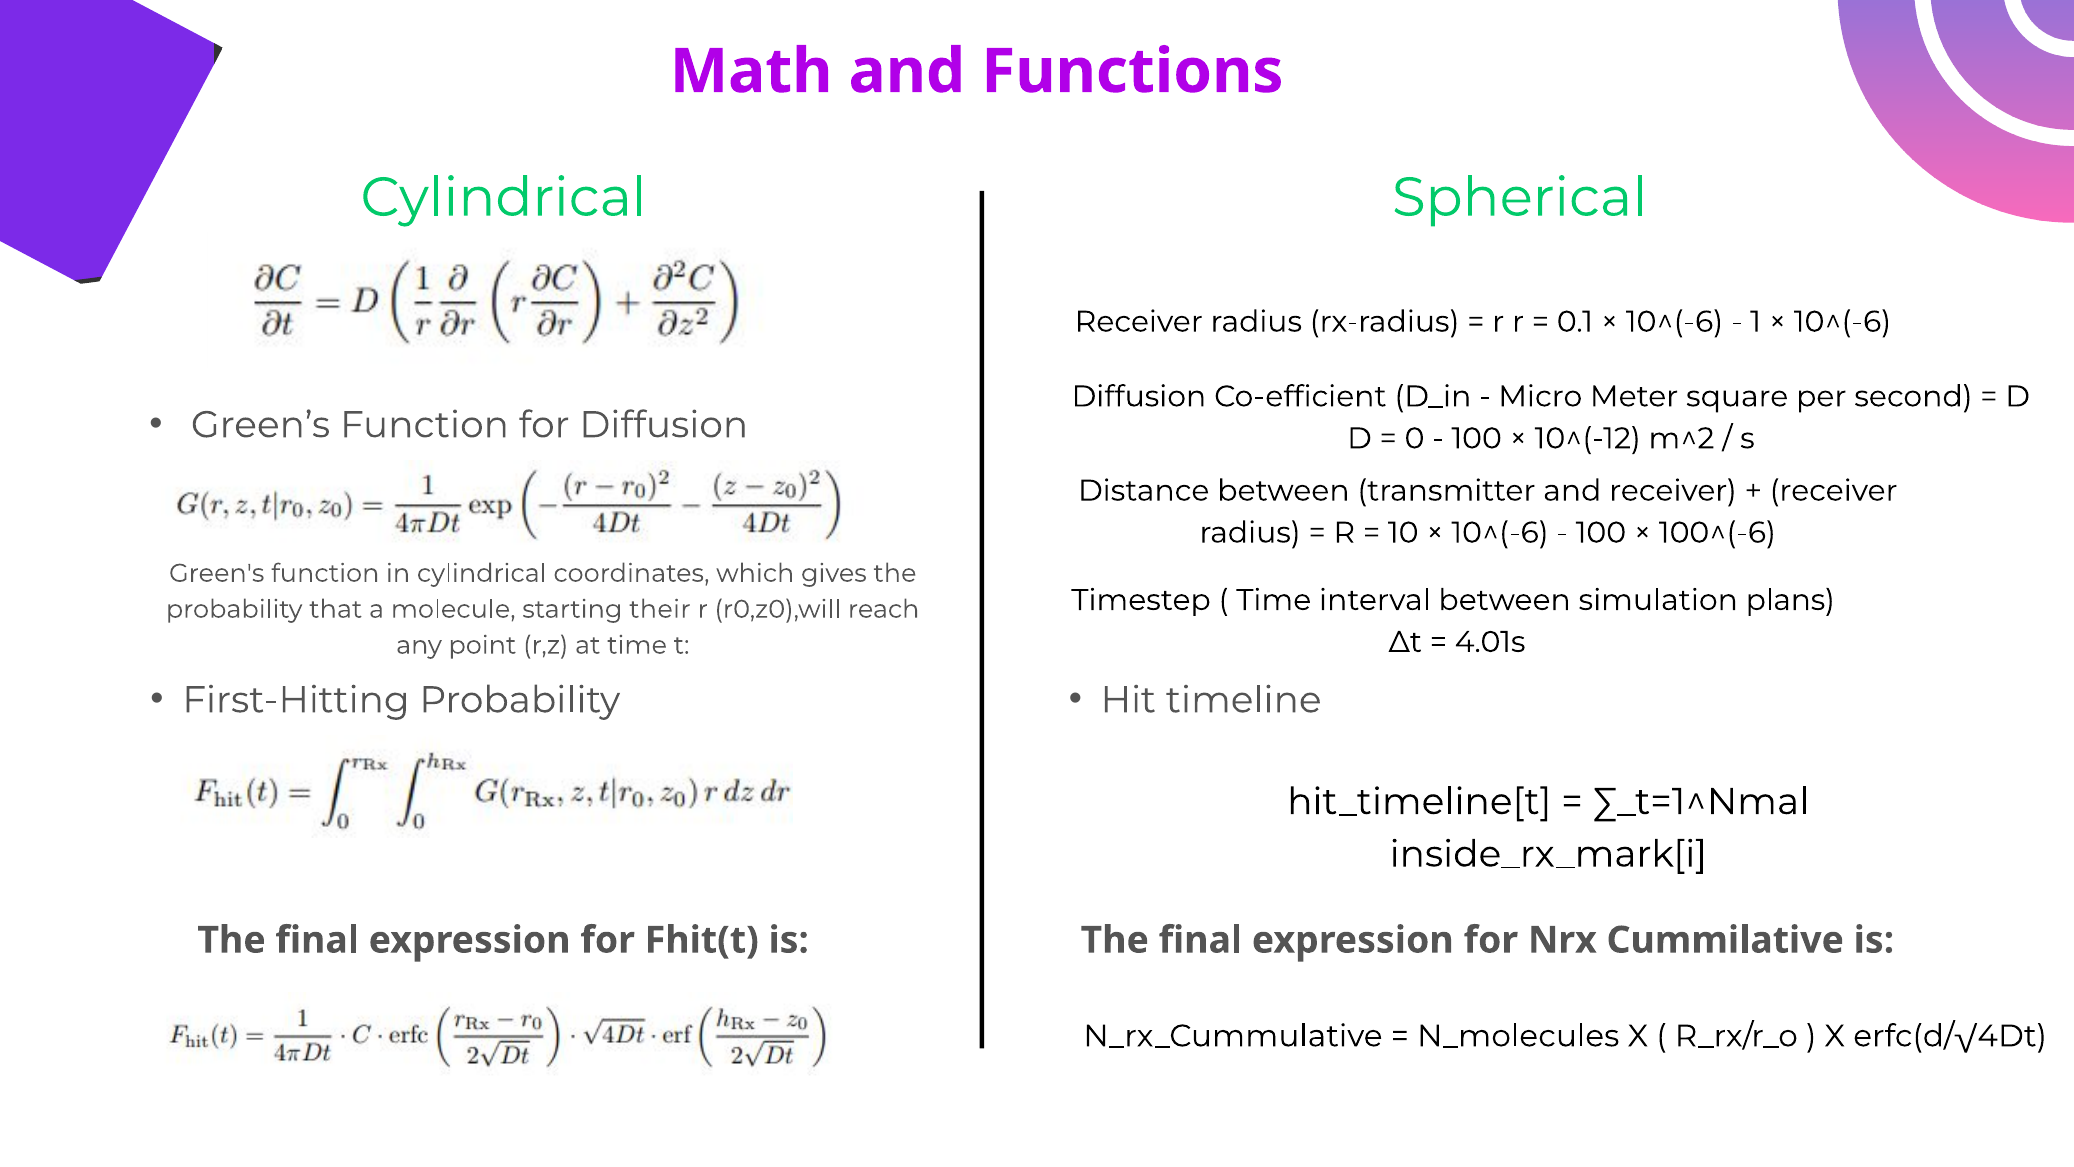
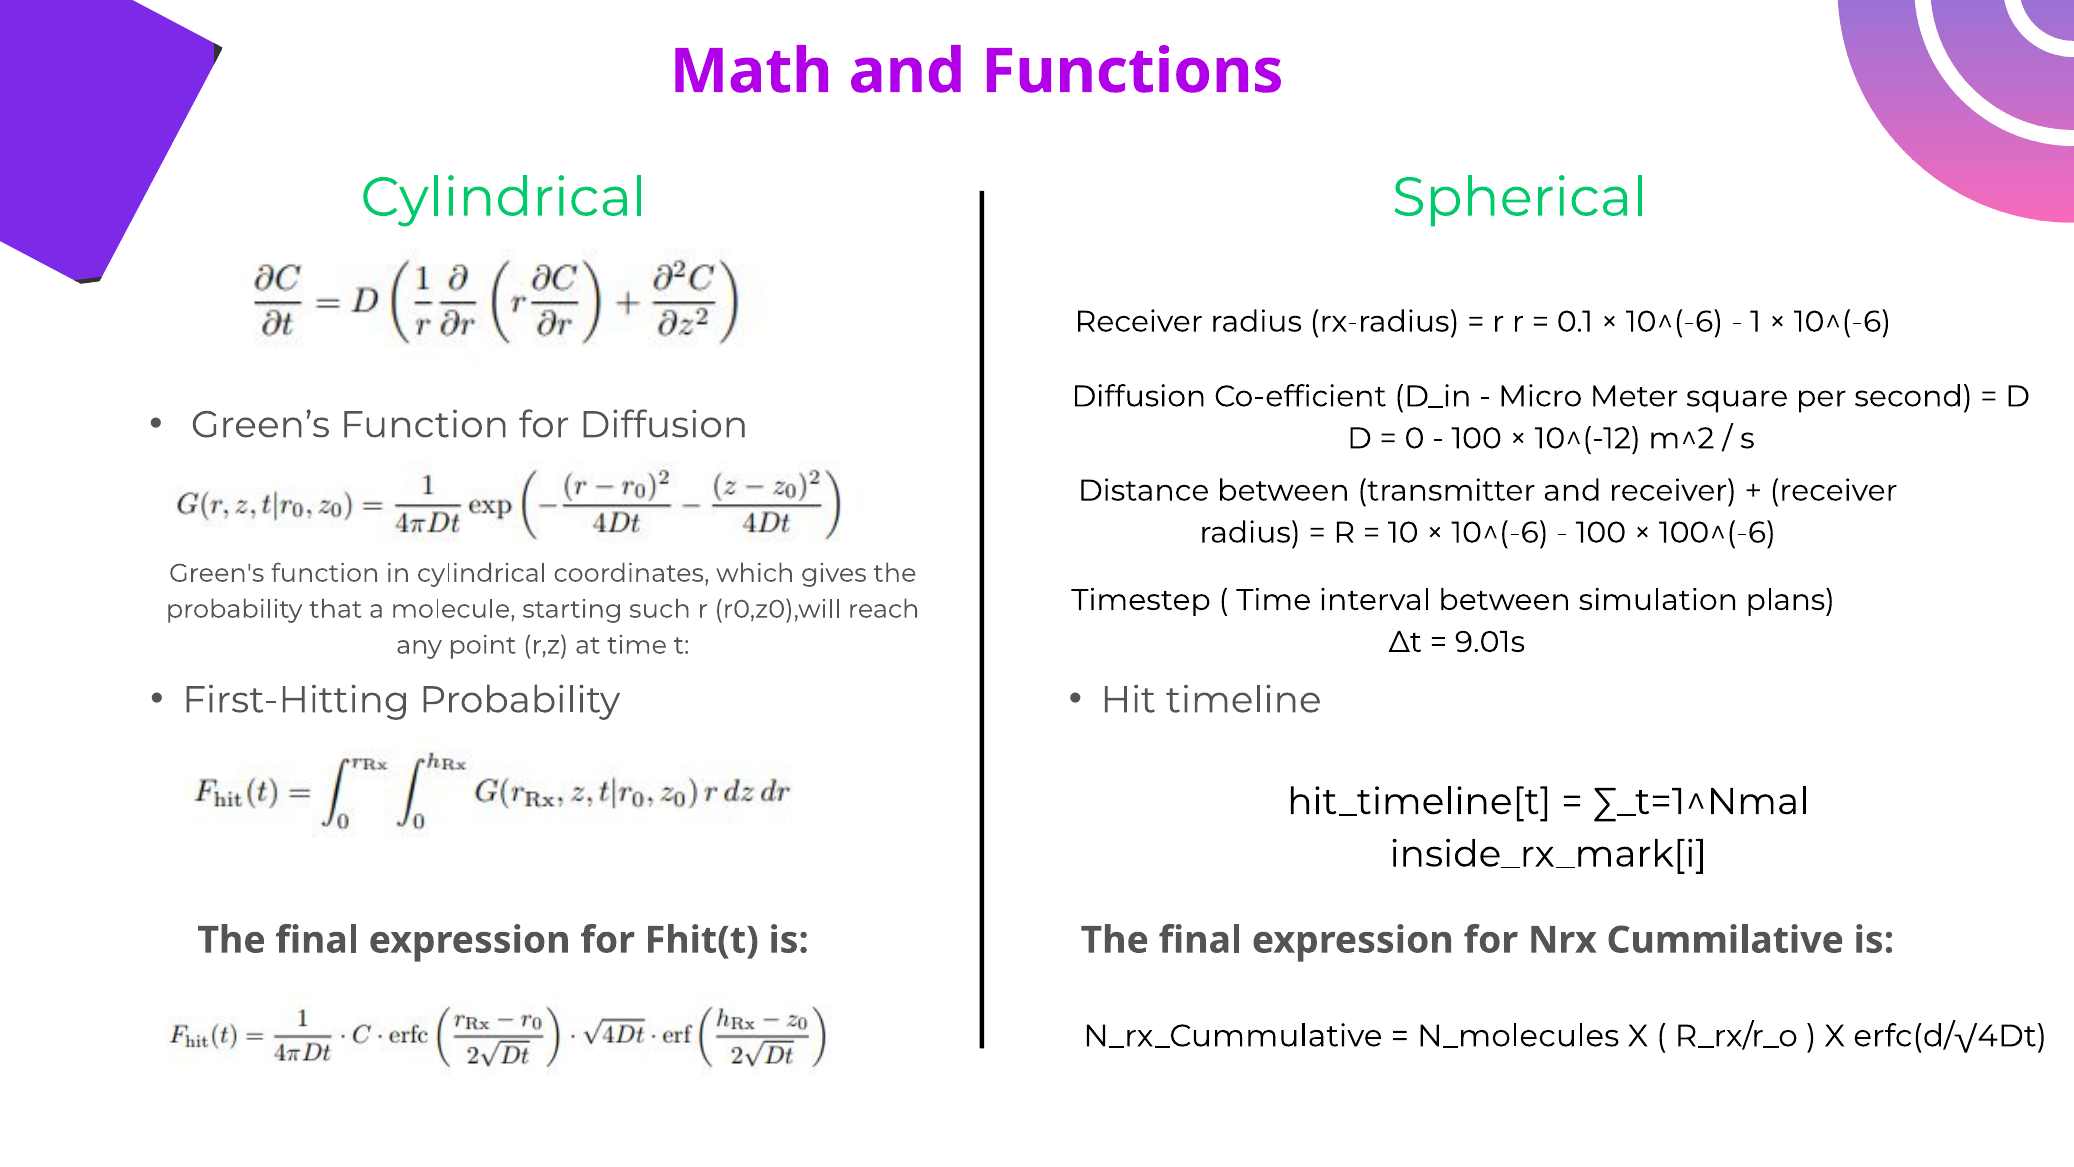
their: their -> such (660, 609)
4.01s: 4.01s -> 9.01s (1490, 642)
